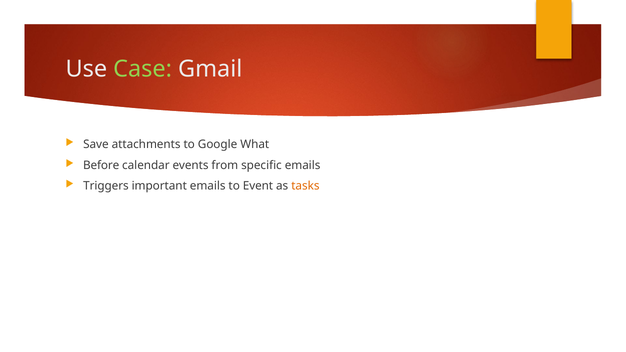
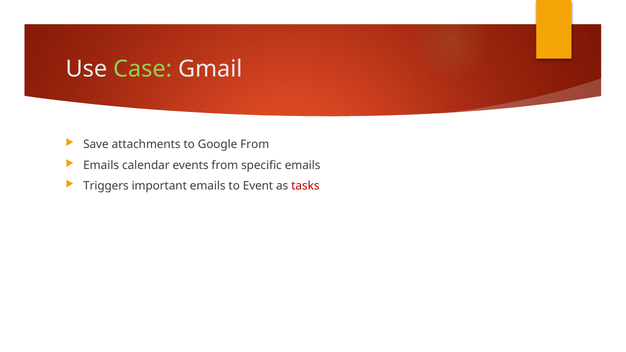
Google What: What -> From (255, 145)
Before: Before -> Emails (101, 165)
tasks colour: orange -> red (305, 186)
